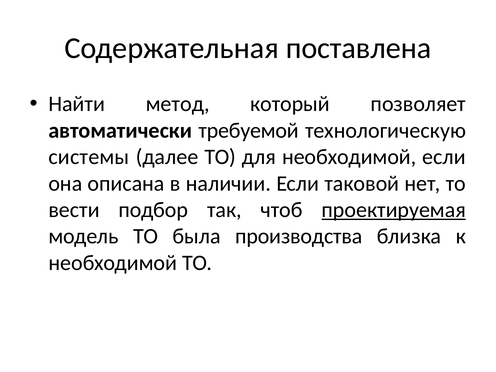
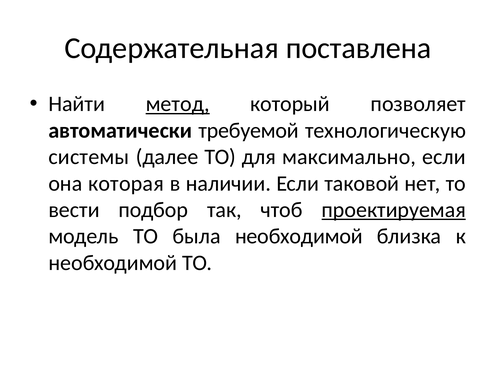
метод underline: none -> present (178, 104)
для необходимой: необходимой -> максимально (349, 157)
описана: описана -> которая (126, 183)
была производства: производства -> необходимой (299, 236)
